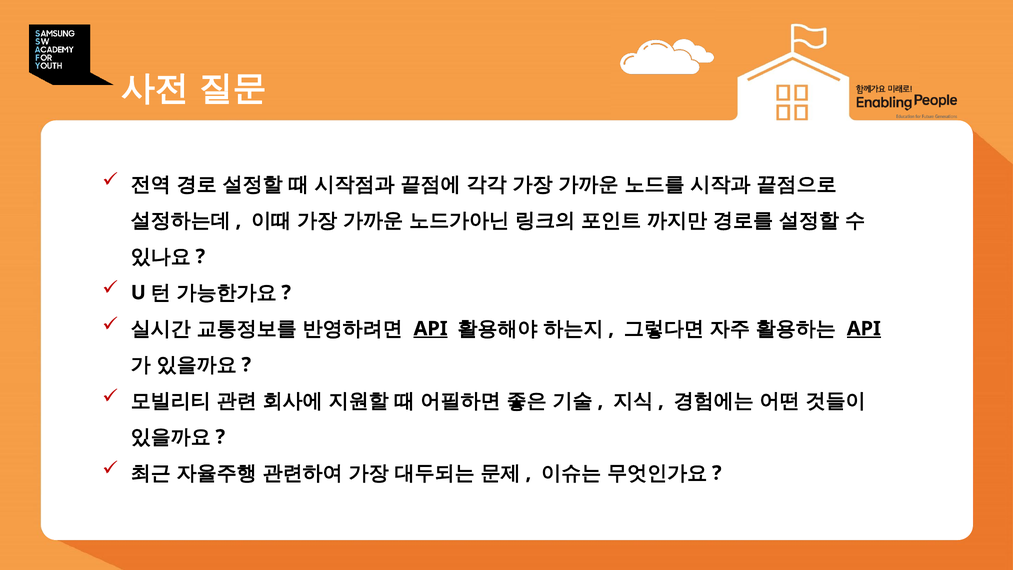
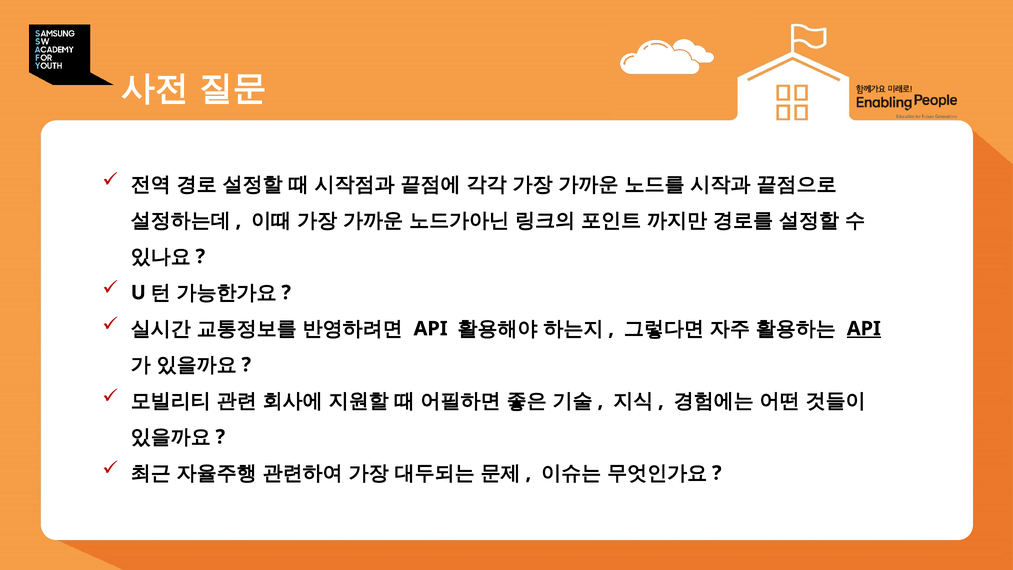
API underline: present -> none (431, 329)
